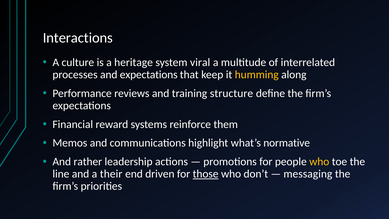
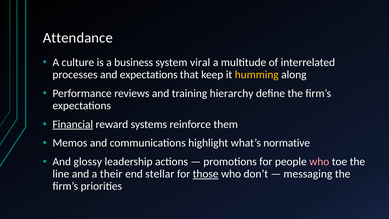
Interactions: Interactions -> Attendance (78, 38)
heritage: heritage -> business (134, 62)
structure: structure -> hierarchy (232, 93)
Financial underline: none -> present (73, 124)
rather: rather -> glossy (88, 162)
who colour: yellow -> pink (319, 162)
driven: driven -> stellar (160, 174)
